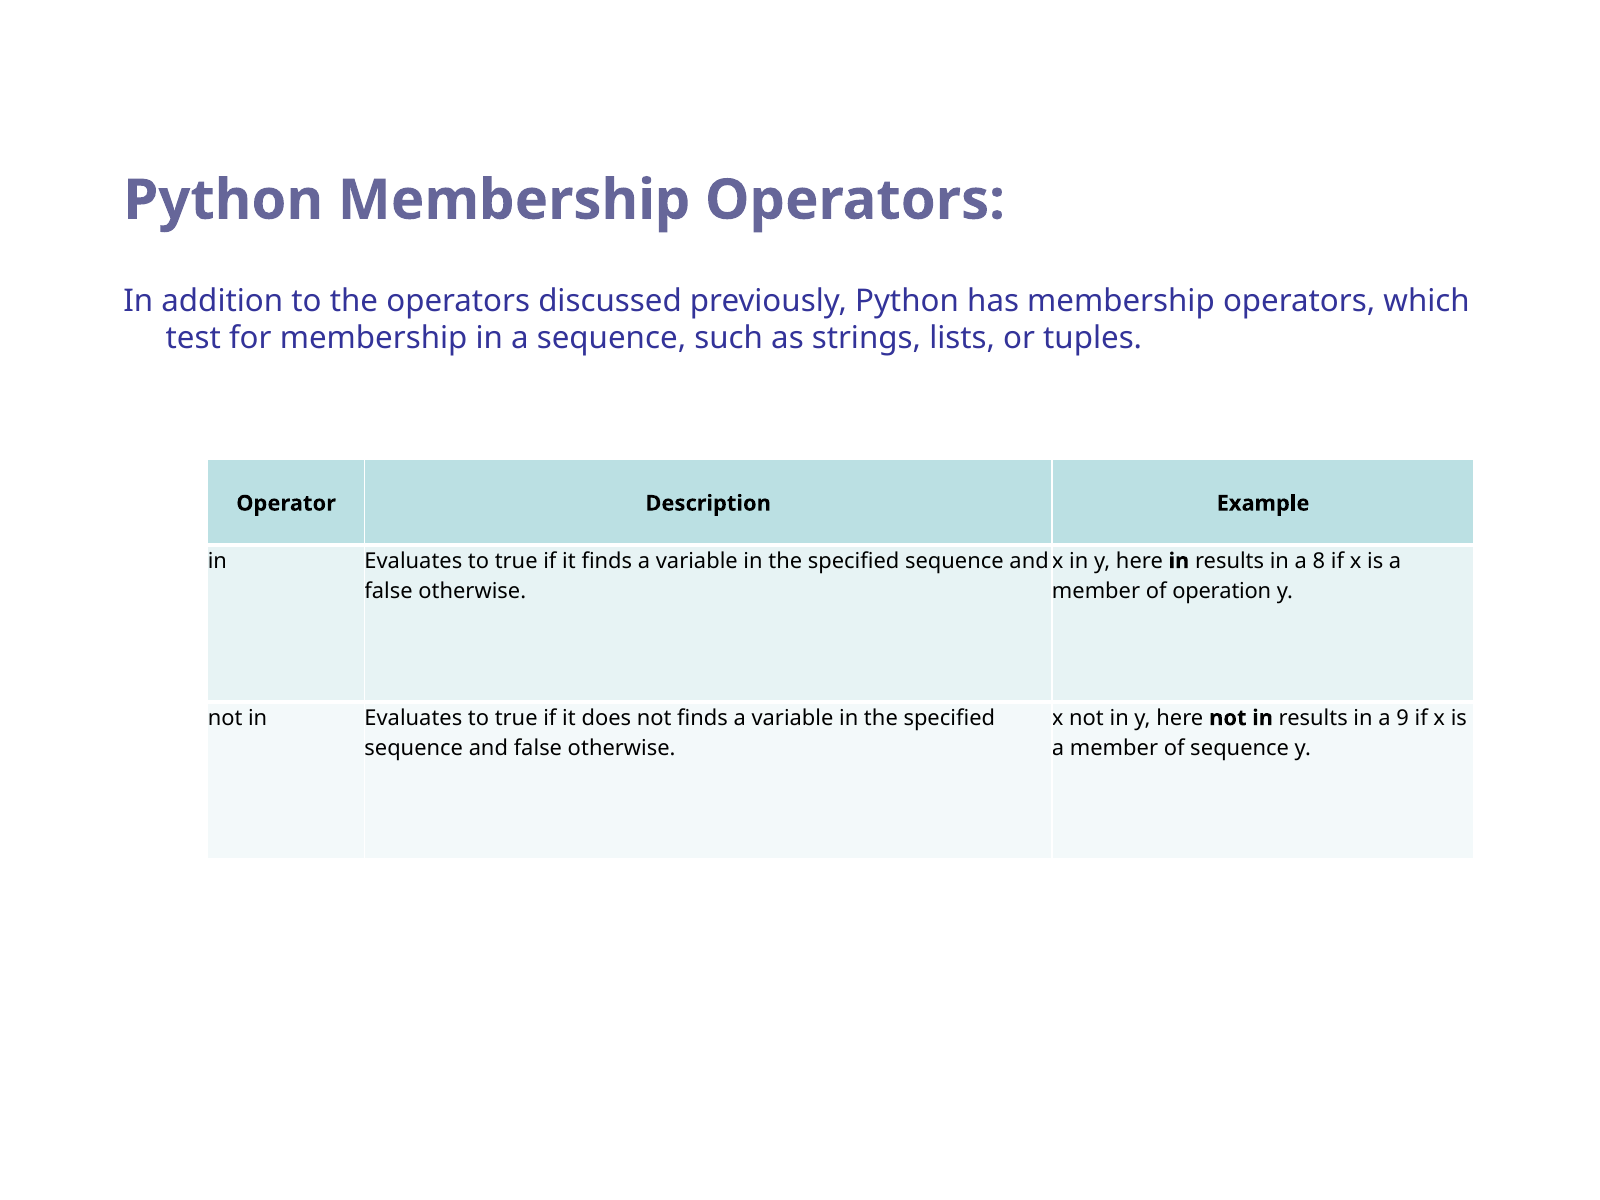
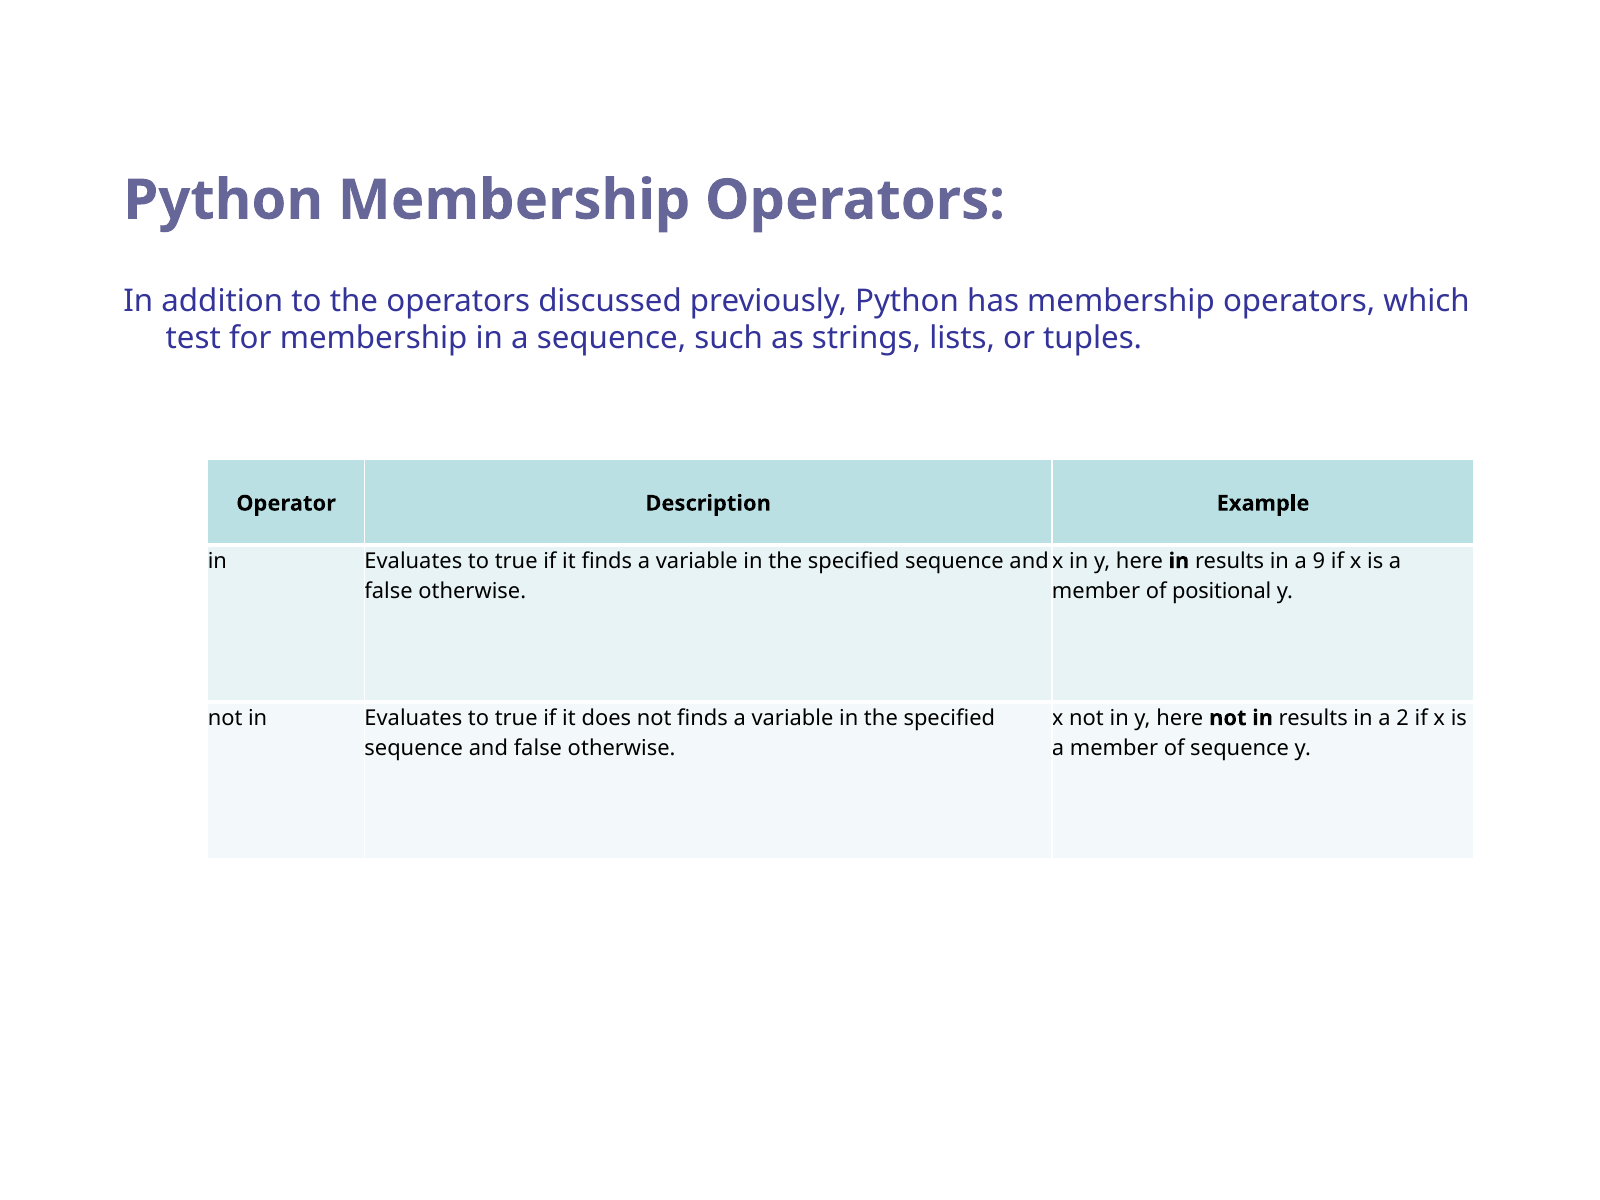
8: 8 -> 9 (1319, 561)
operation: operation -> positional (1222, 591)
9: 9 -> 2 (1403, 718)
